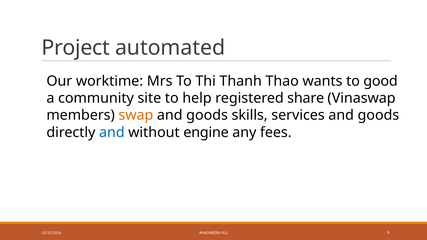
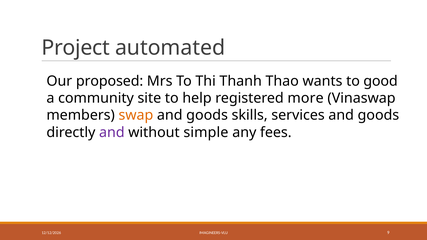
worktime: worktime -> proposed (110, 81)
share: share -> more (306, 98)
and colour: blue -> purple (112, 132)
engine: engine -> simple (206, 132)
